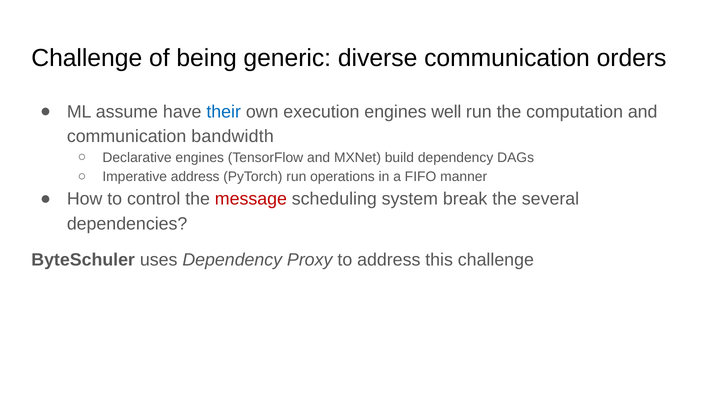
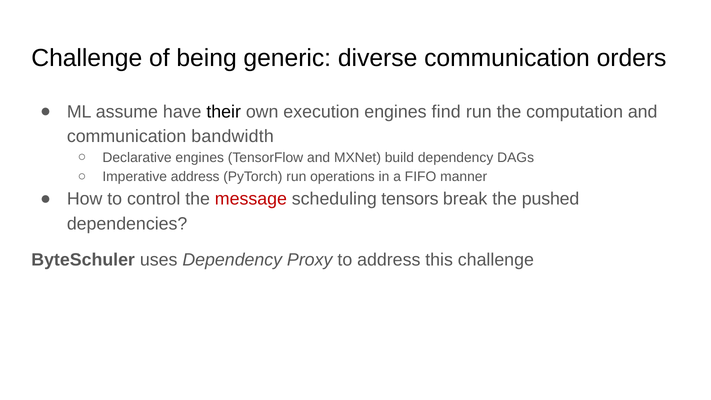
their colour: blue -> black (224, 112)
well: well -> find (446, 112)
system: system -> tensors (410, 199)
several: several -> pushed (551, 199)
